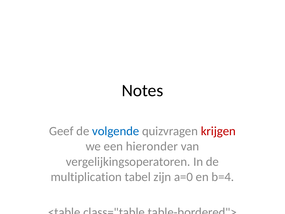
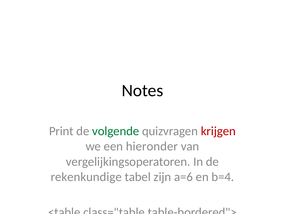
Geef: Geef -> Print (61, 131)
volgende colour: blue -> green (116, 131)
multiplication: multiplication -> rekenkundige (86, 177)
a=0: a=0 -> a=6 (183, 177)
